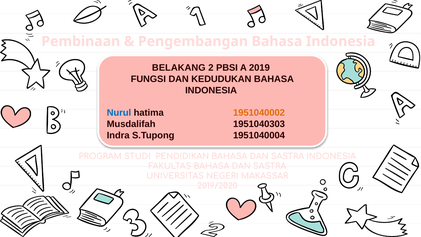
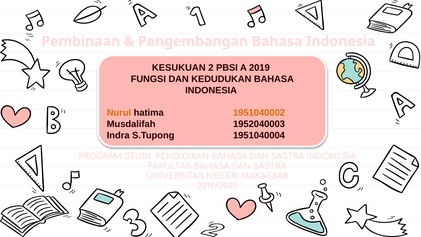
BELAKANG: BELAKANG -> KESUKUAN (179, 68)
Nurul colour: blue -> orange (119, 113)
1951040303: 1951040303 -> 1952040003 (259, 124)
